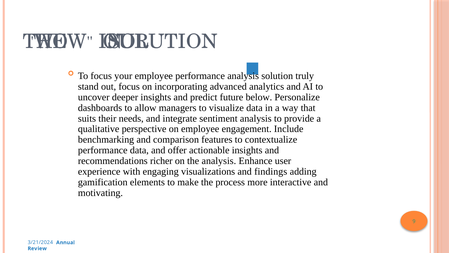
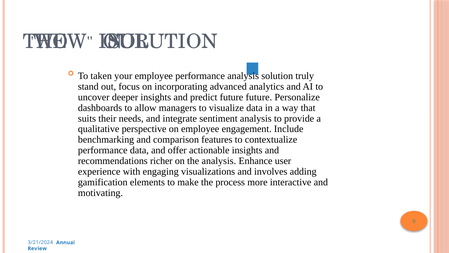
To focus: focus -> taken (101, 76)
future below: below -> future (259, 97)
findings: findings -> involves (271, 171)
